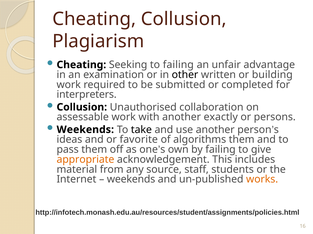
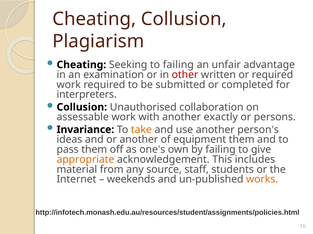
other colour: black -> red (185, 75)
or building: building -> required (272, 75)
Weekends: Weekends -> Invariance (85, 130)
take colour: black -> orange (141, 130)
or favorite: favorite -> another (139, 140)
algorithms: algorithms -> equipment (200, 140)
